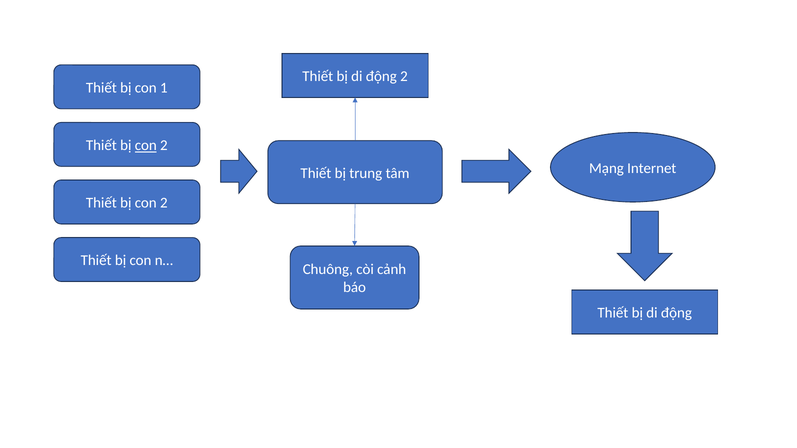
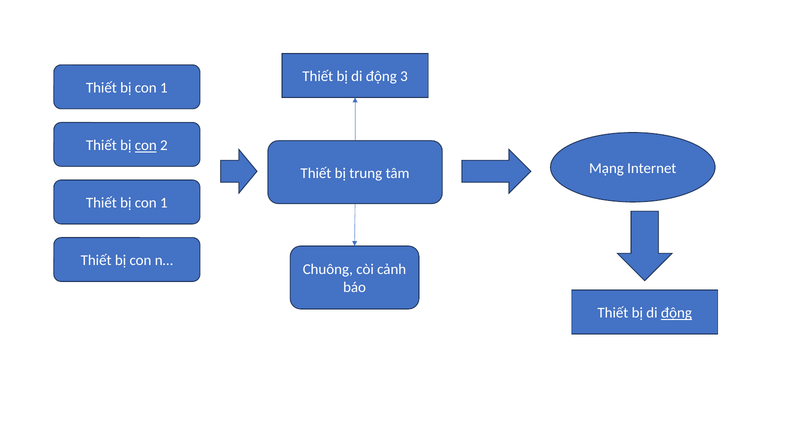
động 2: 2 -> 3 (404, 77)
2: 2 -> 1 (164, 203)
động underline: none -> present (676, 313)
